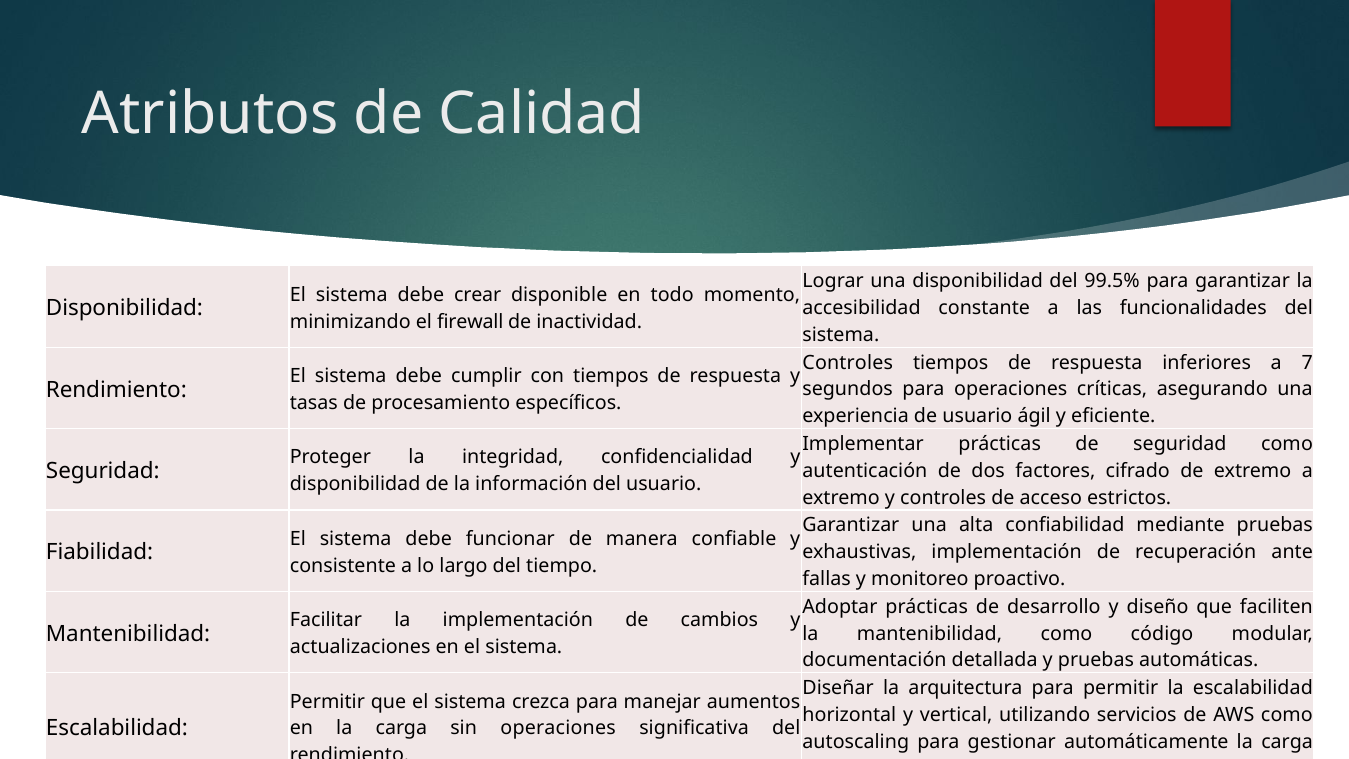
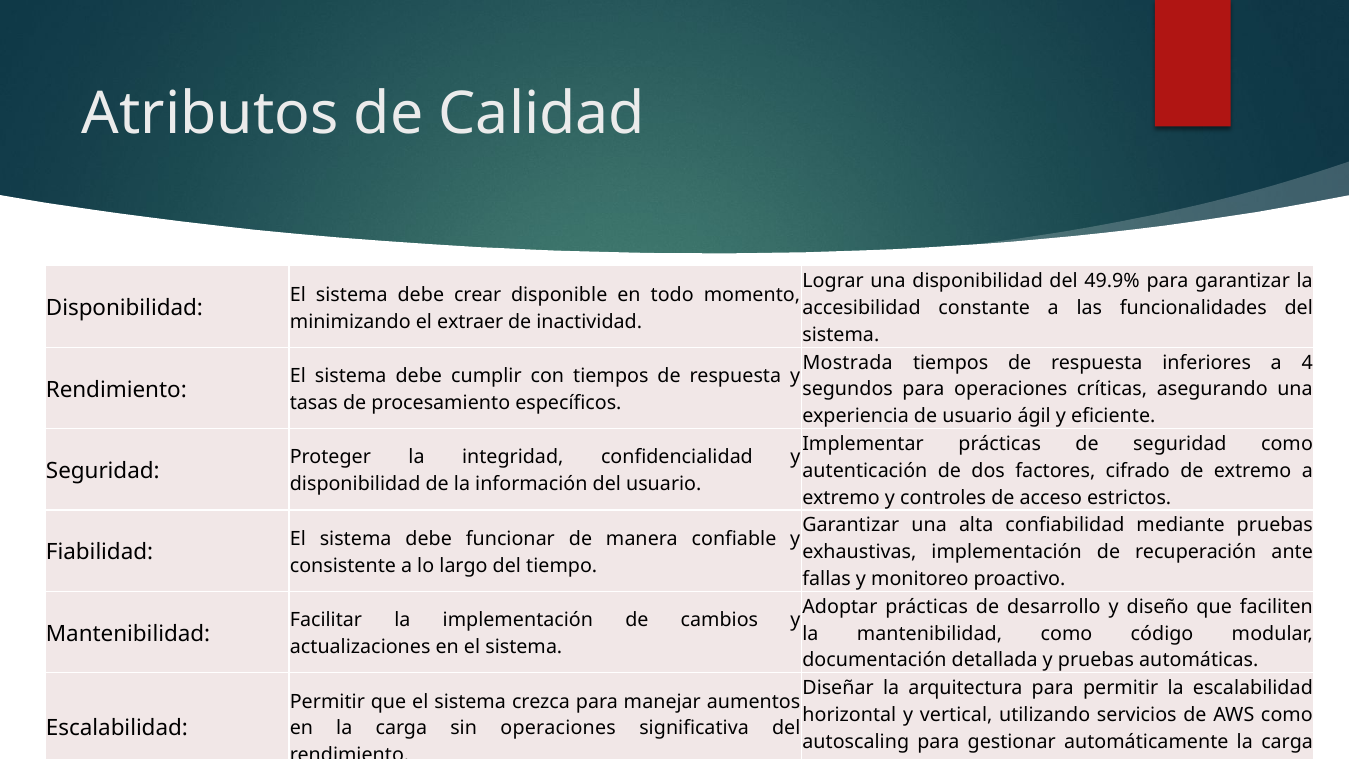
99.5%: 99.5% -> 49.9% (1112, 281)
firewall: firewall -> extraer (470, 321)
Controles: Controles -> Mostrada (848, 363)
7: 7 -> 4 (1307, 363)
